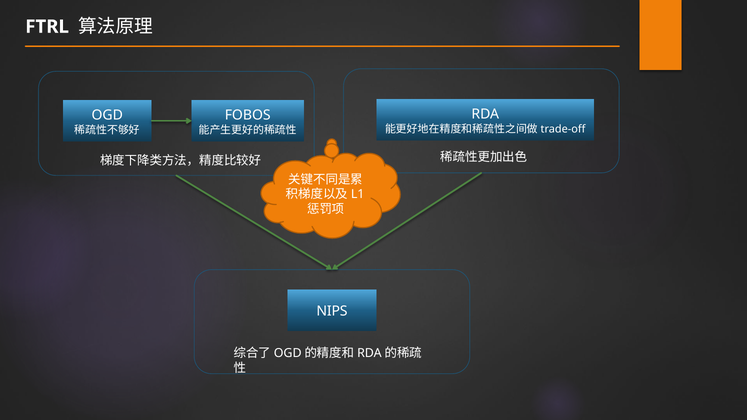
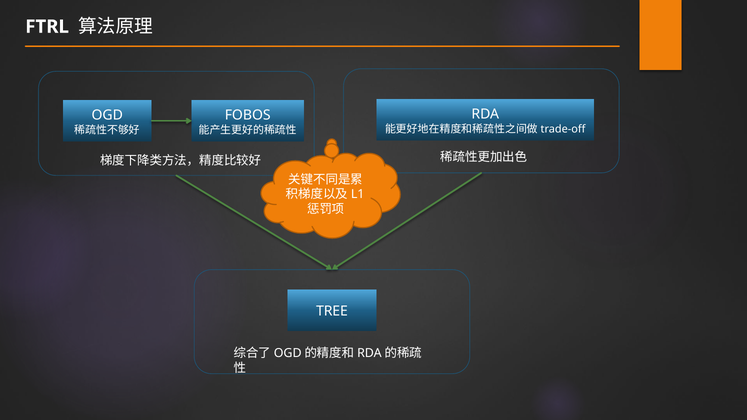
NIPS: NIPS -> TREE (332, 311)
